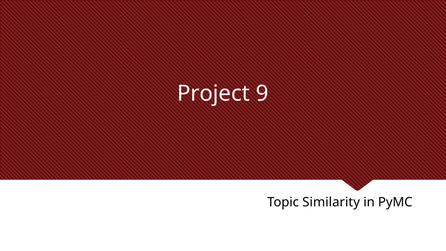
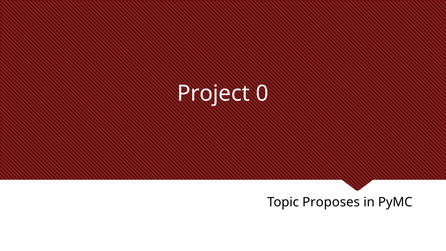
9: 9 -> 0 (262, 93)
Similarity: Similarity -> Proposes (331, 202)
